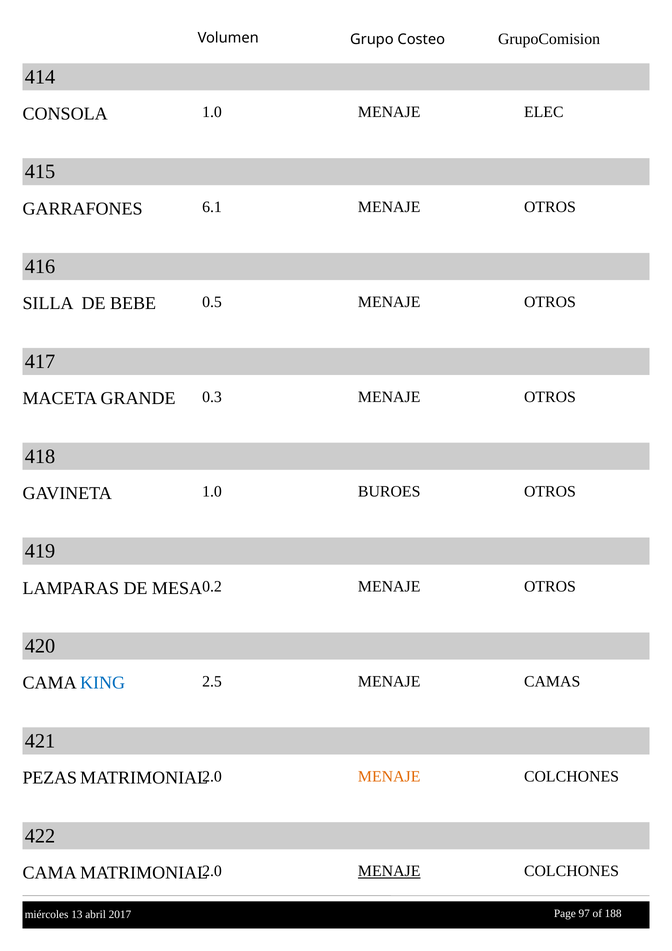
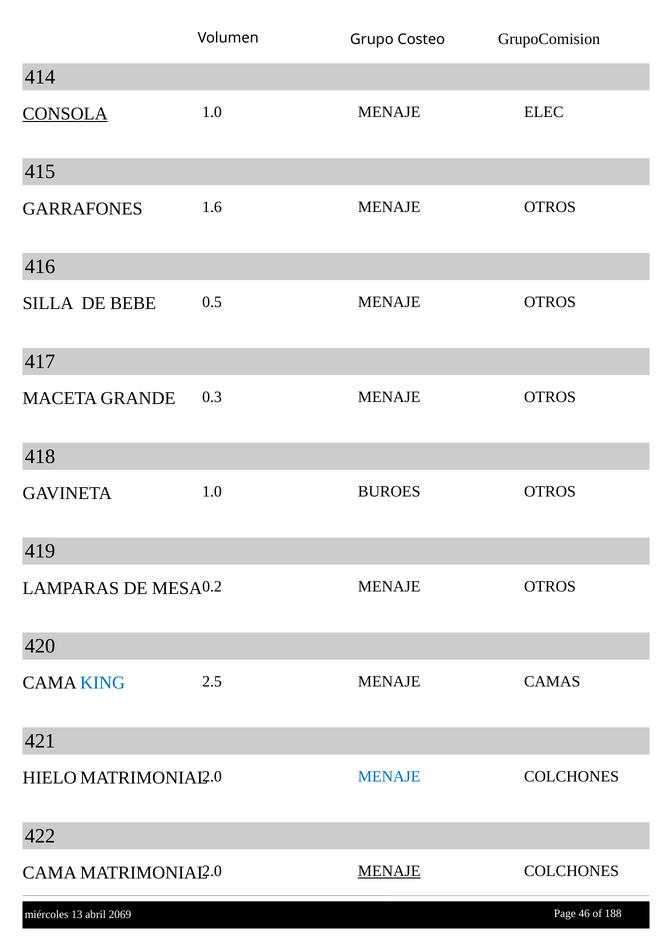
CONSOLA underline: none -> present (65, 114)
6.1: 6.1 -> 1.6 (212, 207)
PEZAS: PEZAS -> HIELO (50, 778)
MENAJE colour: orange -> blue (389, 776)
97: 97 -> 46 (584, 913)
2017: 2017 -> 2069 (120, 914)
